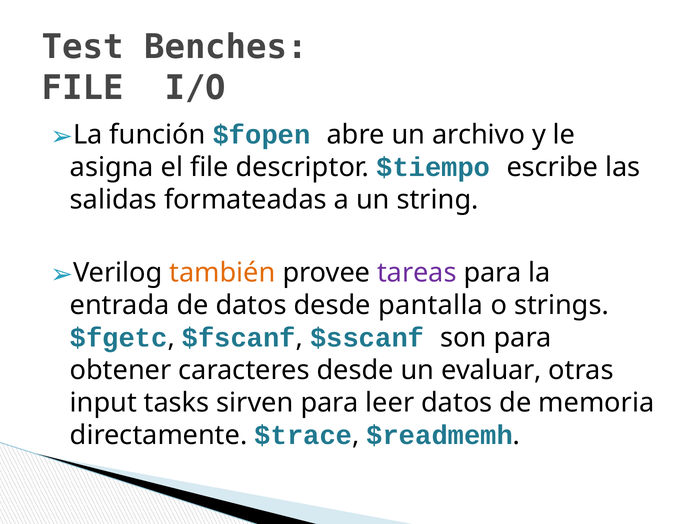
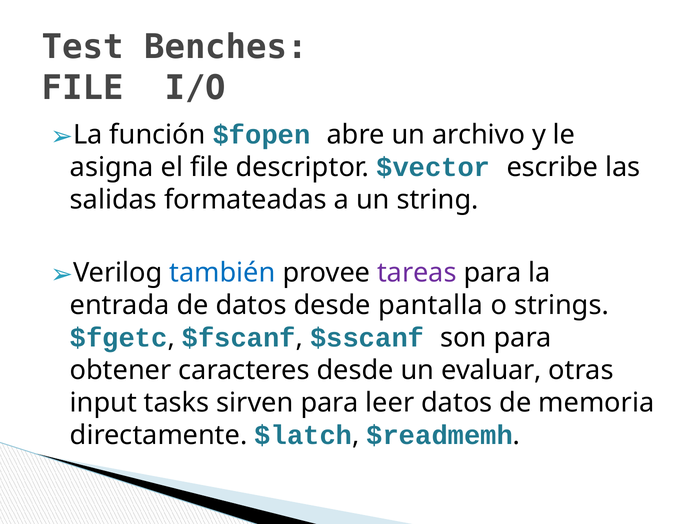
$tiempo: $tiempo -> $vector (433, 167)
también colour: orange -> blue (222, 273)
$trace: $trace -> $latch (303, 436)
